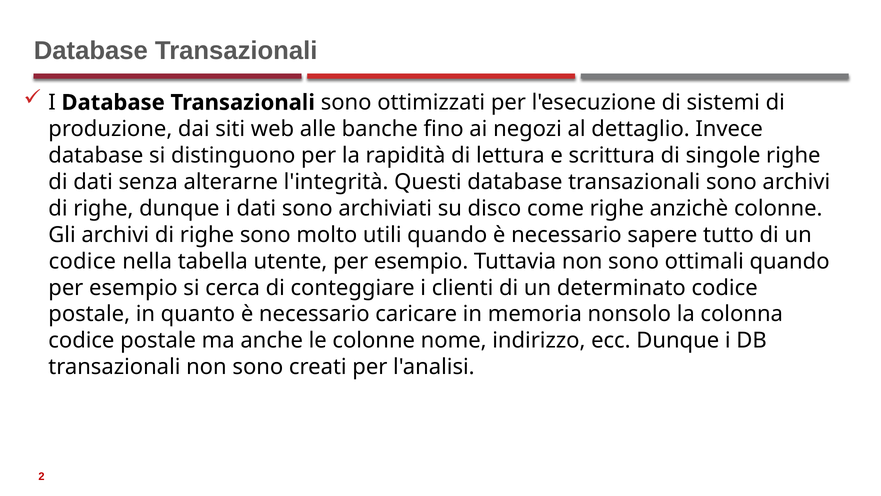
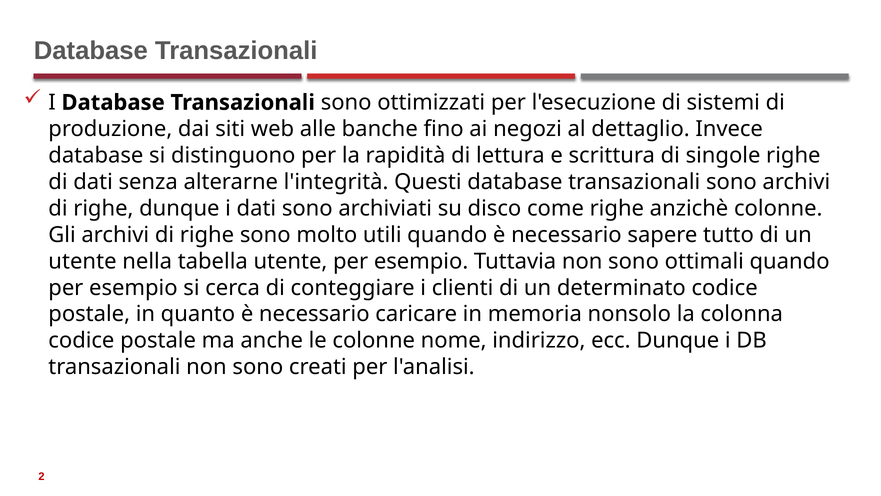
codice: codice -> utente (82, 261)
